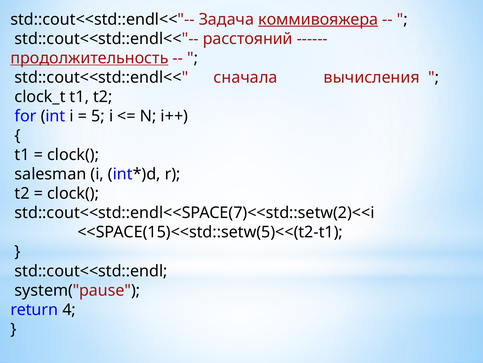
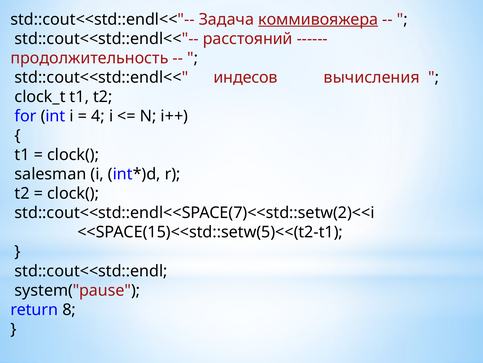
продолжительность underline: present -> none (89, 58)
сначала: сначала -> индесов (246, 77)
5: 5 -> 4 (98, 116)
4: 4 -> 8 (69, 309)
